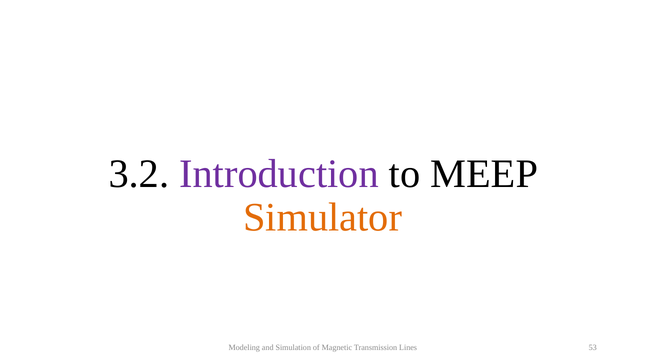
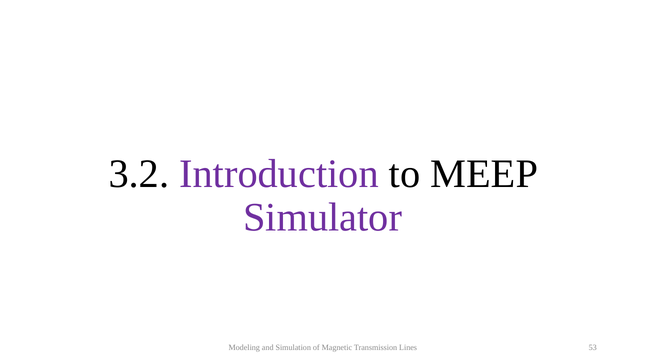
Simulator colour: orange -> purple (323, 217)
